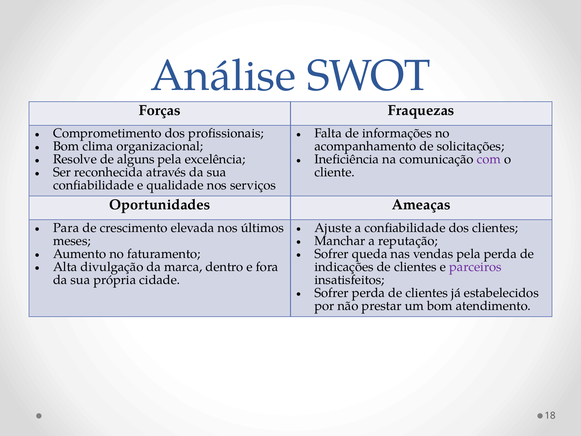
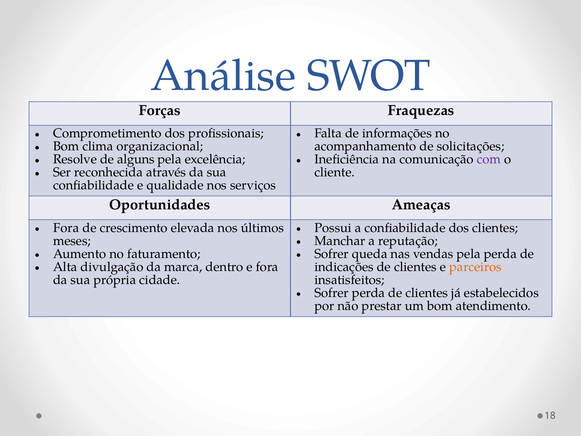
Para: Para -> Fora (66, 228)
Ajuste: Ajuste -> Possui (333, 228)
parceiros colour: purple -> orange (475, 267)
